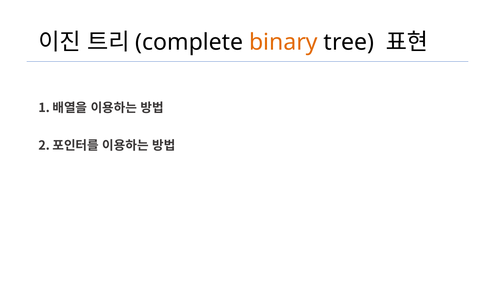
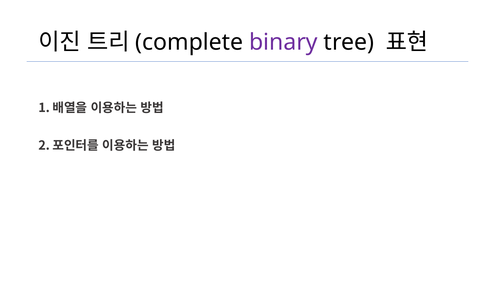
binary colour: orange -> purple (283, 42)
